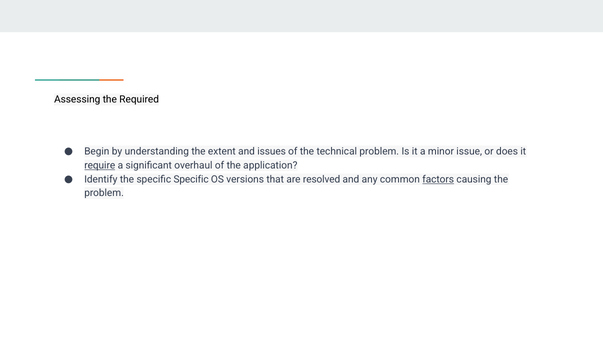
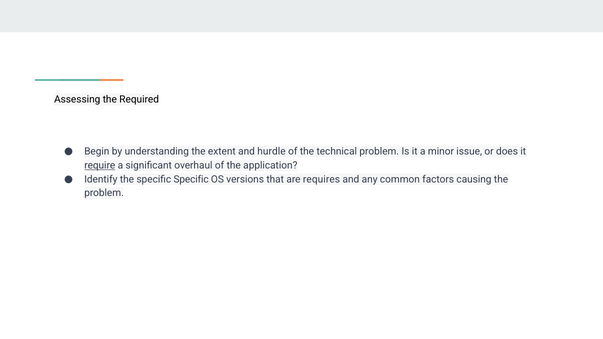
issues: issues -> hurdle (272, 152)
resolved: resolved -> requires (321, 179)
factors underline: present -> none (438, 179)
